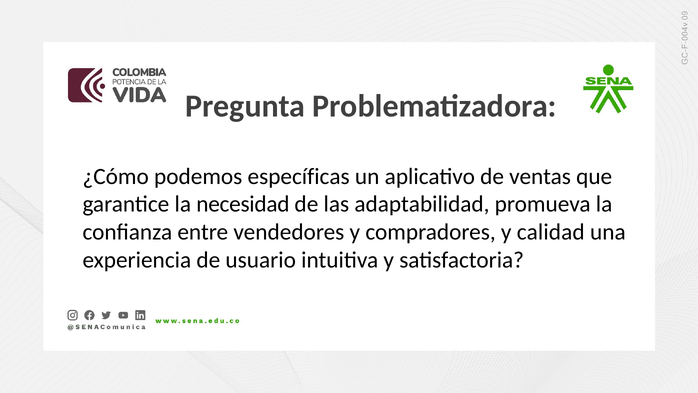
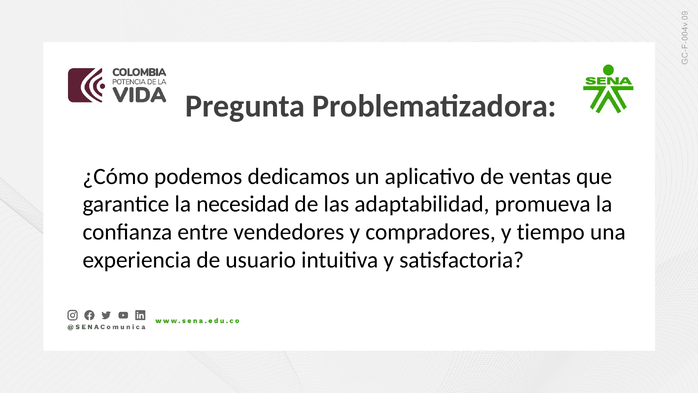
específicas: específicas -> dedicamos (299, 176)
calidad: calidad -> tiempo (551, 232)
